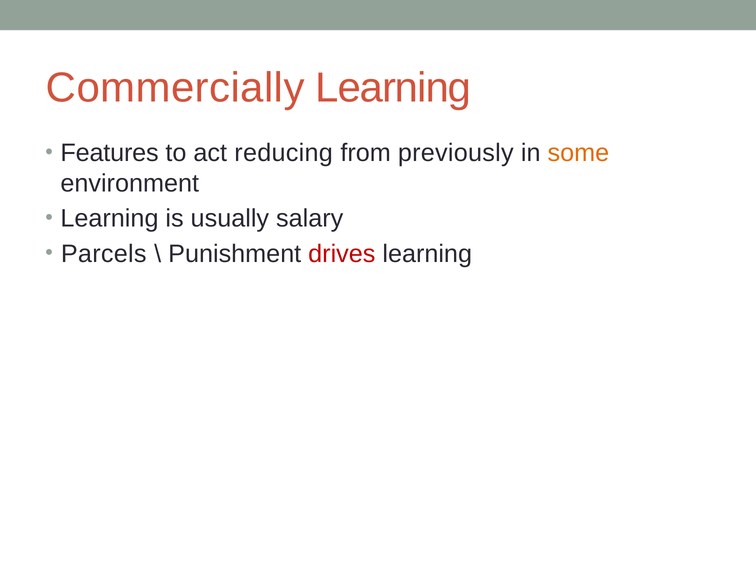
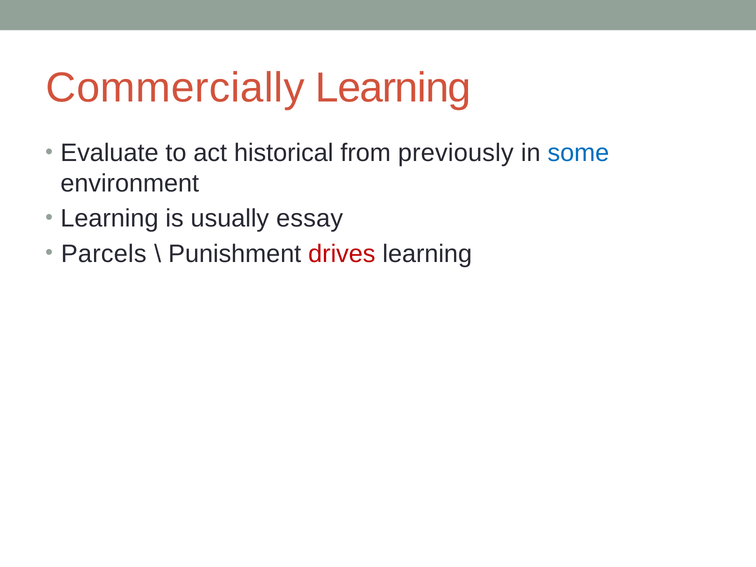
Features: Features -> Evaluate (109, 153)
reducing: reducing -> historical (284, 153)
some colour: orange -> blue (578, 153)
salary: salary -> essay (310, 218)
